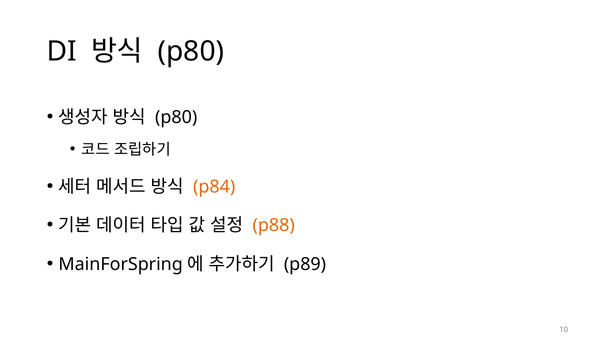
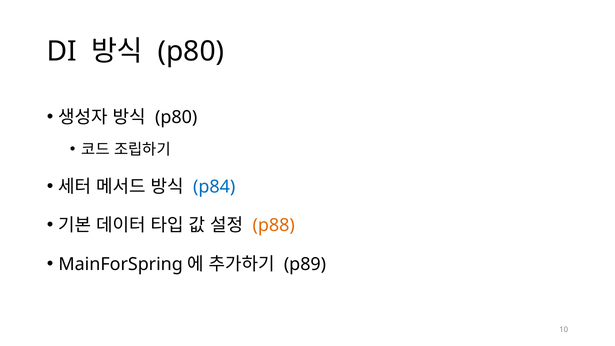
p84 colour: orange -> blue (214, 187)
